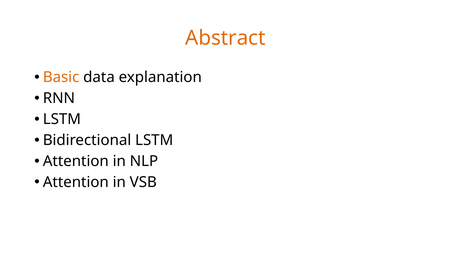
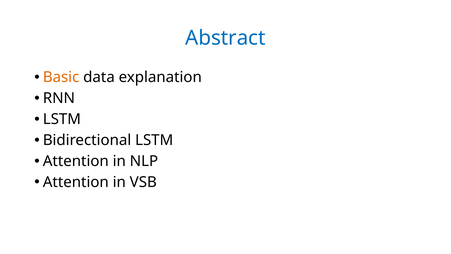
Abstract colour: orange -> blue (225, 38)
